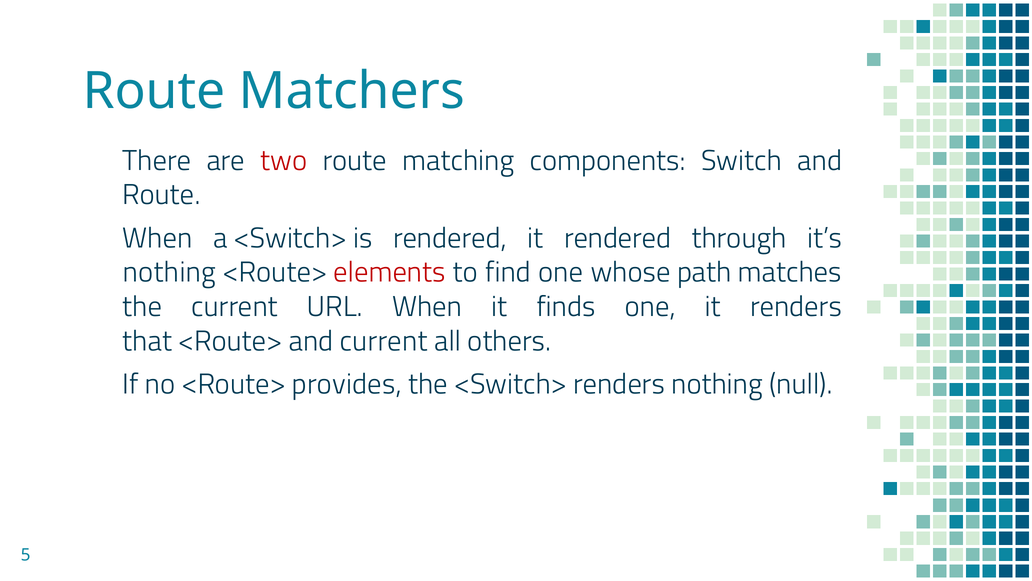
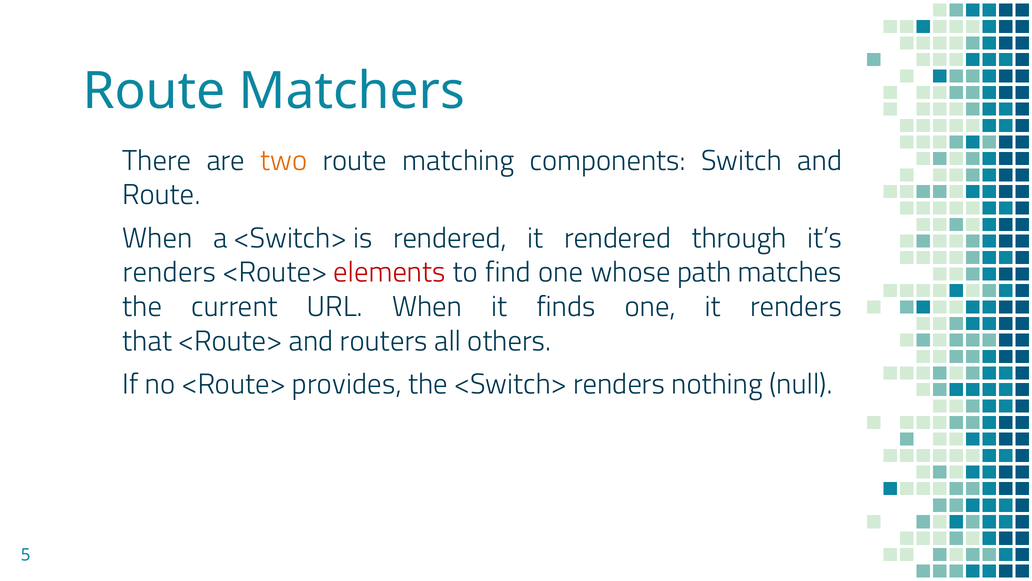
two colour: red -> orange (284, 160)
nothing: nothing -> renders (169, 272)
and current: current -> routers (384, 341)
